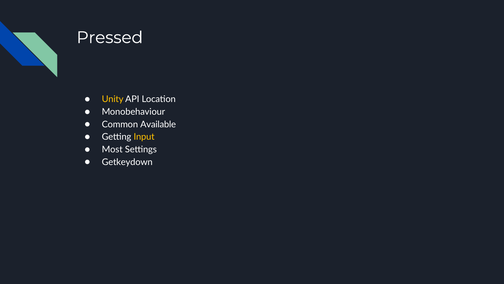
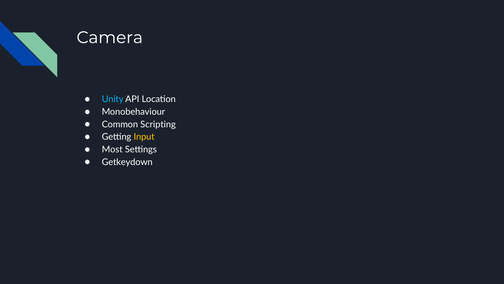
Pressed: Pressed -> Camera (110, 37)
Unity colour: yellow -> light blue (113, 99)
Available: Available -> Scripting (158, 124)
